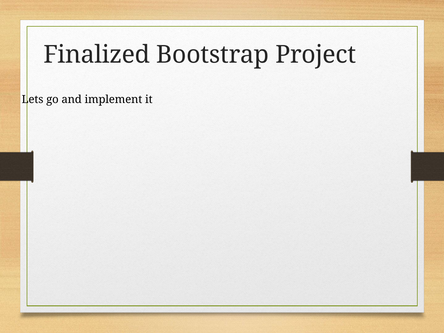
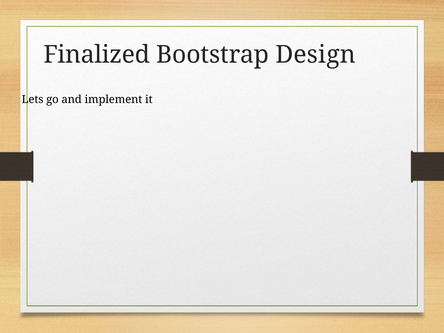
Project: Project -> Design (316, 55)
